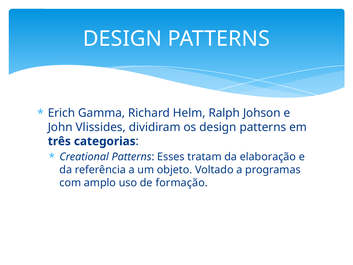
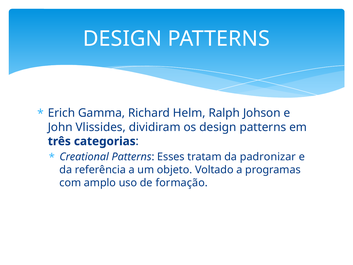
elaboração: elaboração -> padronizar (268, 157)
